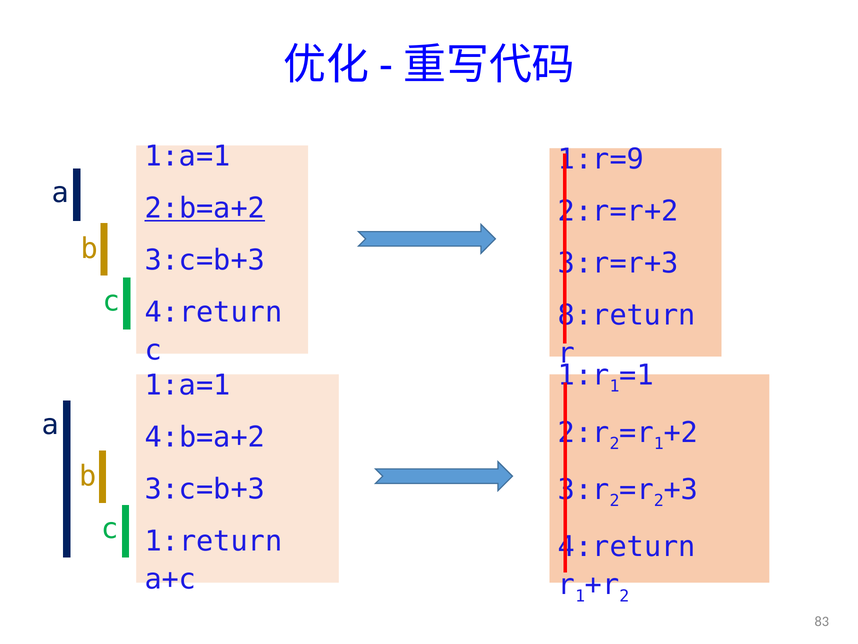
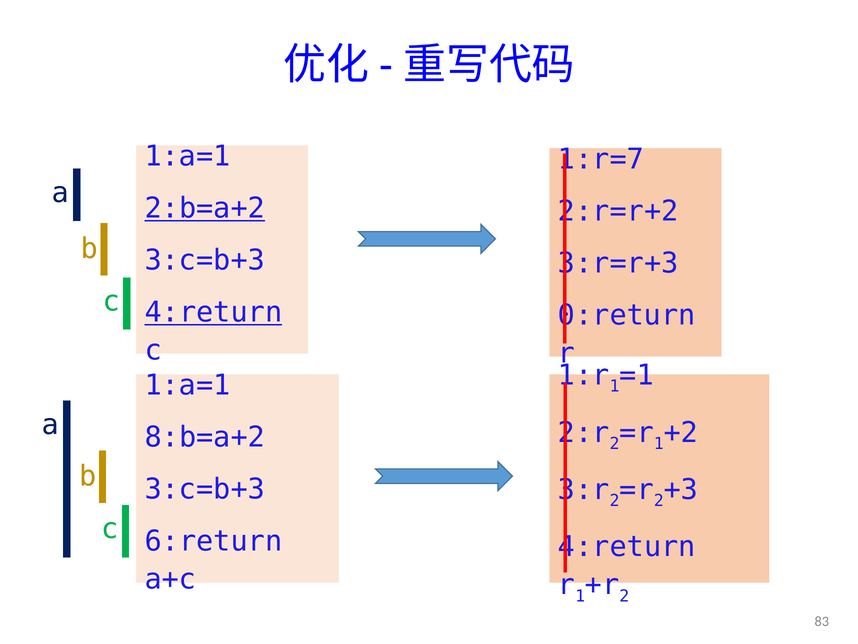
1:r=9: 1:r=9 -> 1:r=7 (601, 159)
4:return underline: none -> present (213, 312)
8:return: 8:return -> 0:return (627, 315)
4:b=a+2: 4:b=a+2 -> 8:b=a+2 (205, 437)
1:return: 1:return -> 6:return (213, 541)
